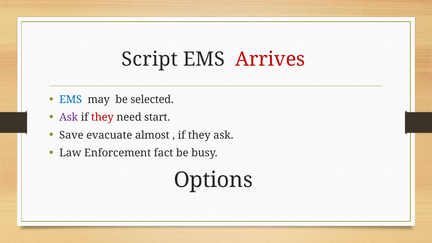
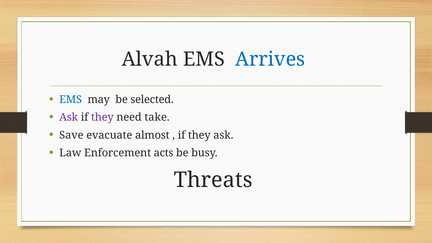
Script: Script -> Alvah (150, 59)
Arrives colour: red -> blue (270, 59)
they colour: red -> purple (102, 117)
start: start -> take (157, 117)
fact: fact -> acts (164, 153)
Options: Options -> Threats (213, 180)
